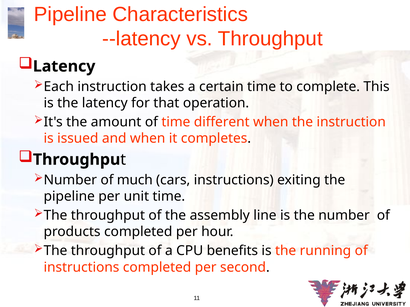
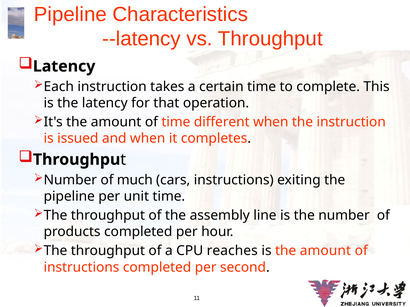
benefits: benefits -> reaches (232, 251)
is the running: running -> amount (325, 251)
